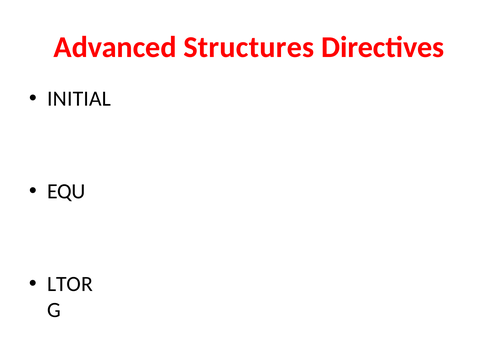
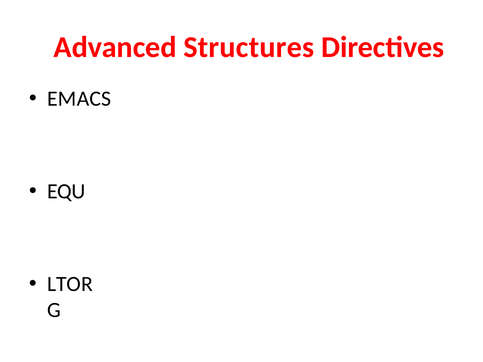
INITIAL: INITIAL -> EMACS (79, 99)
